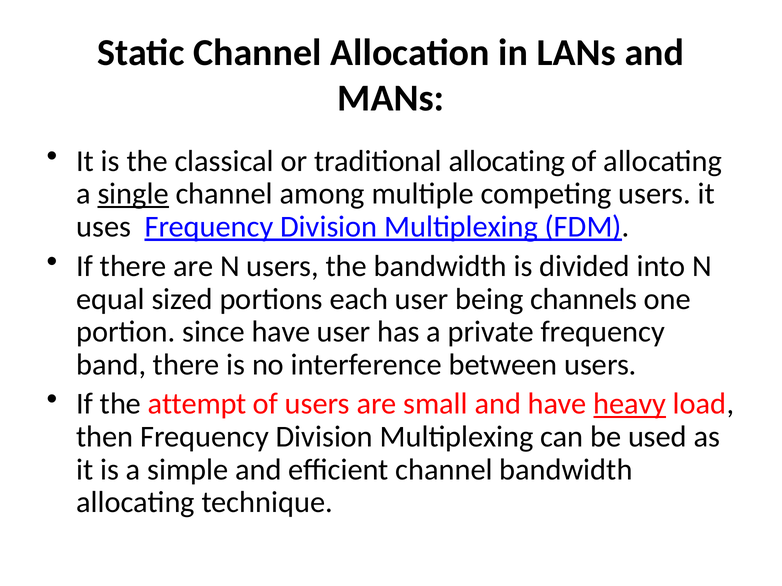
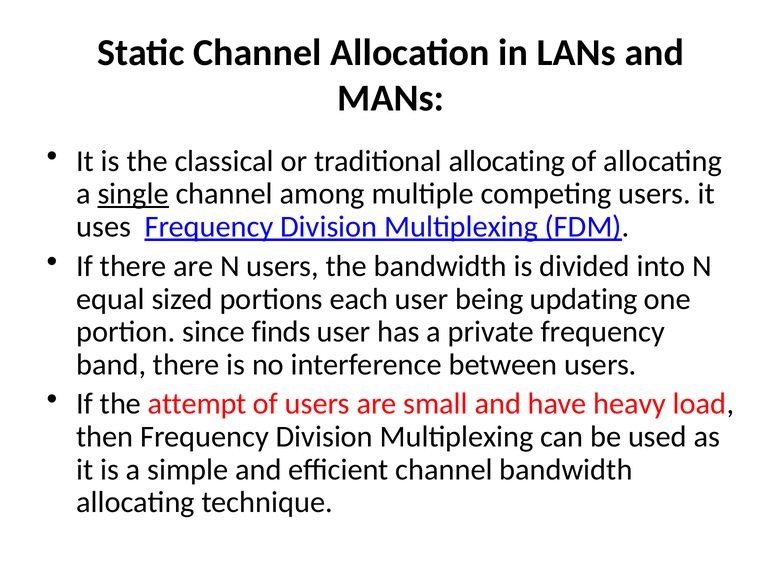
channels: channels -> updating (584, 299)
since have: have -> finds (281, 332)
heavy underline: present -> none (630, 404)
